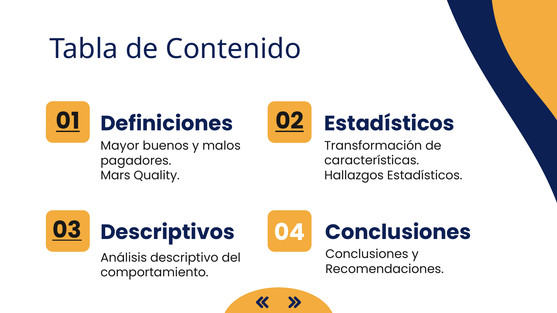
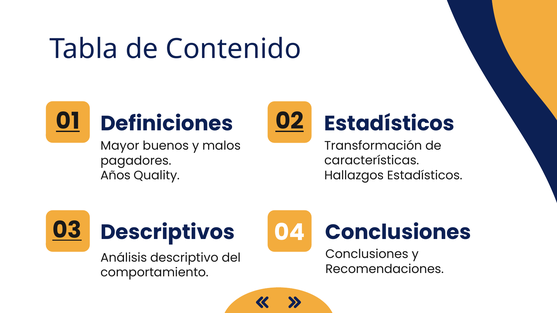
Mars: Mars -> Años (115, 176)
